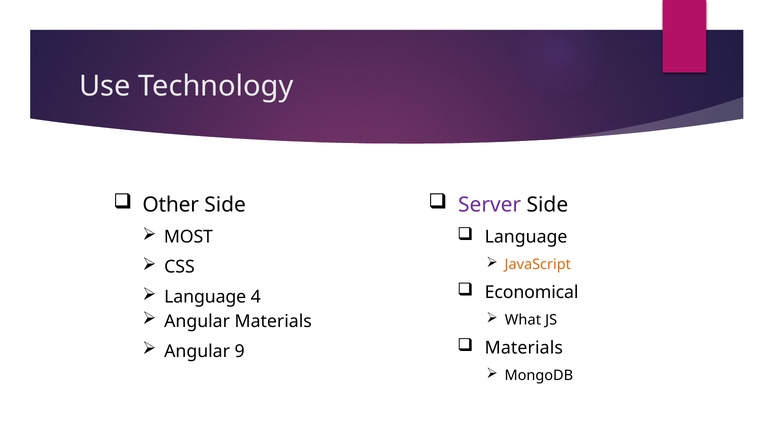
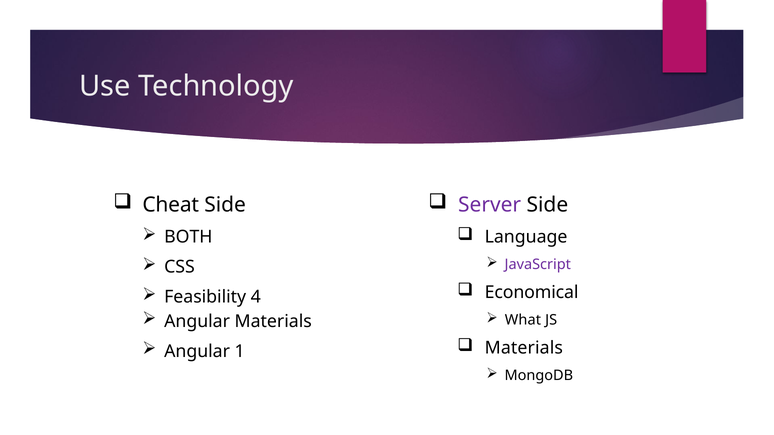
Other: Other -> Cheat (171, 205)
MOST: MOST -> BOTH (188, 237)
JavaScript colour: orange -> purple (538, 265)
Language: Language -> Feasibility (205, 297)
9: 9 -> 1 (240, 351)
